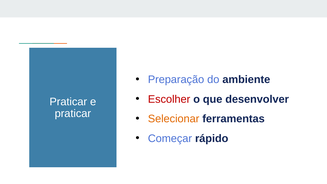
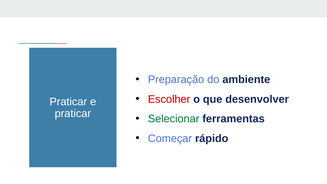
Selecionar colour: orange -> green (174, 119)
